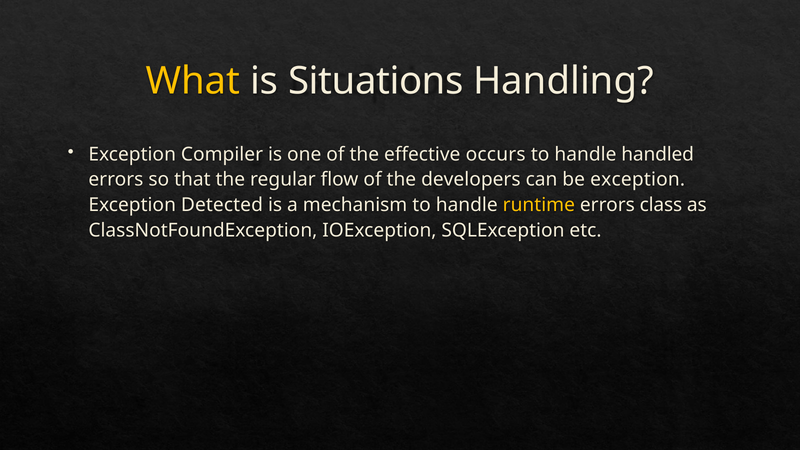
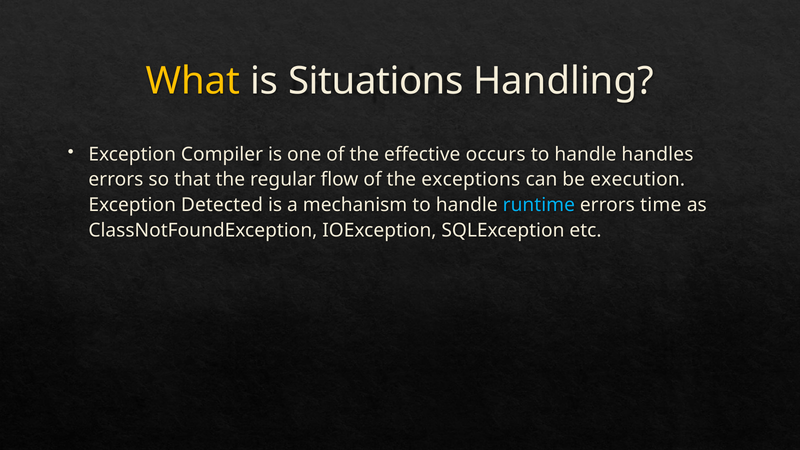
handled: handled -> handles (657, 154)
developers: developers -> exceptions (471, 180)
be exception: exception -> execution (638, 180)
runtime colour: yellow -> light blue (539, 205)
class: class -> time (661, 205)
